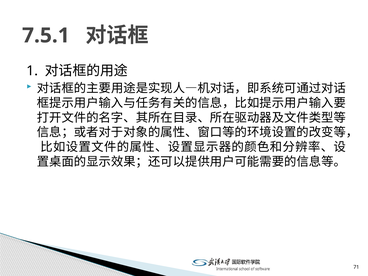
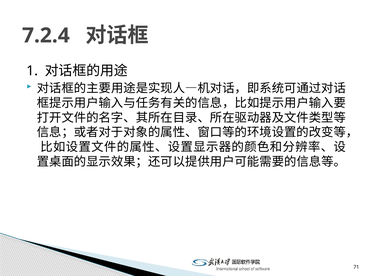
7.5.1: 7.5.1 -> 7.2.4 (46, 36)
